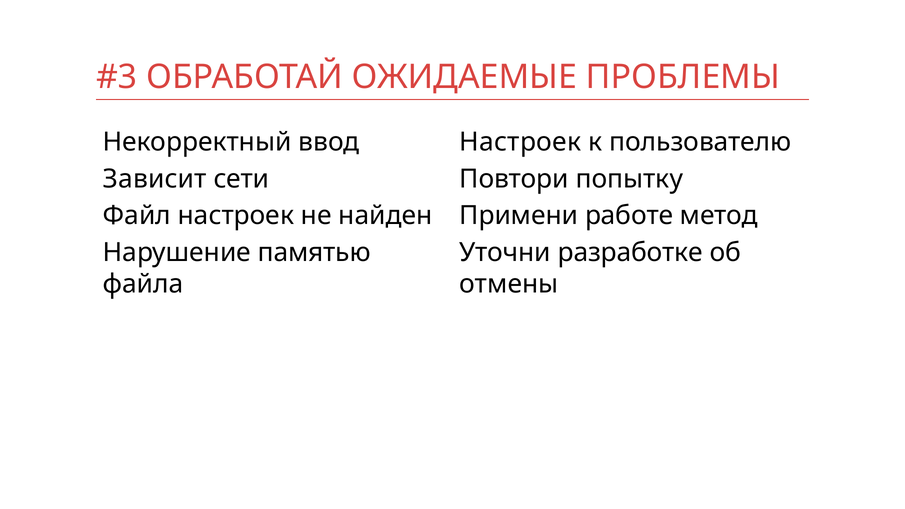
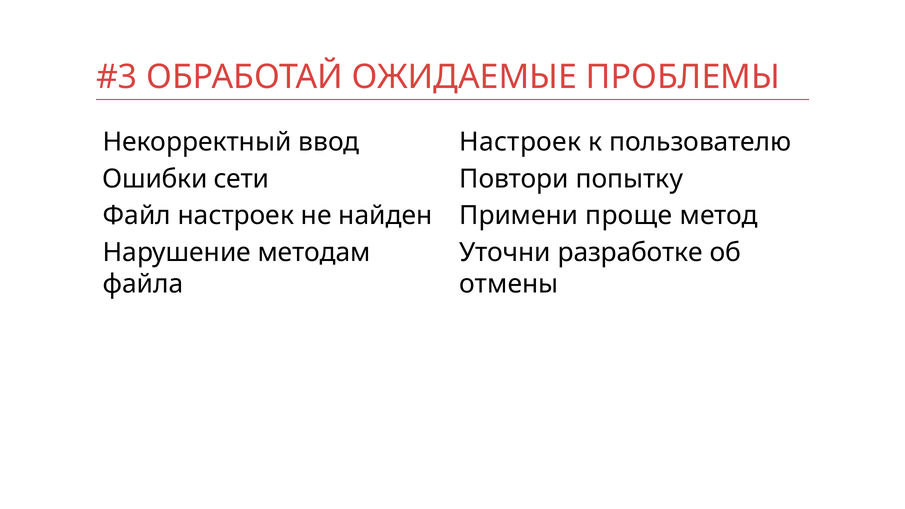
Зависит: Зависит -> Ошибки (155, 179)
работе: работе -> проще (629, 216)
памятью: памятью -> методам (314, 253)
